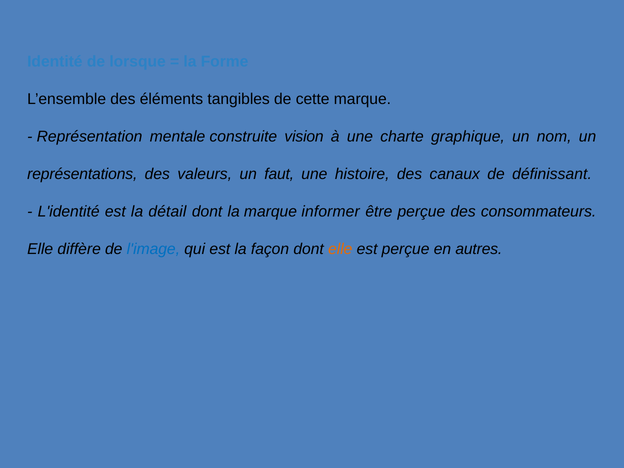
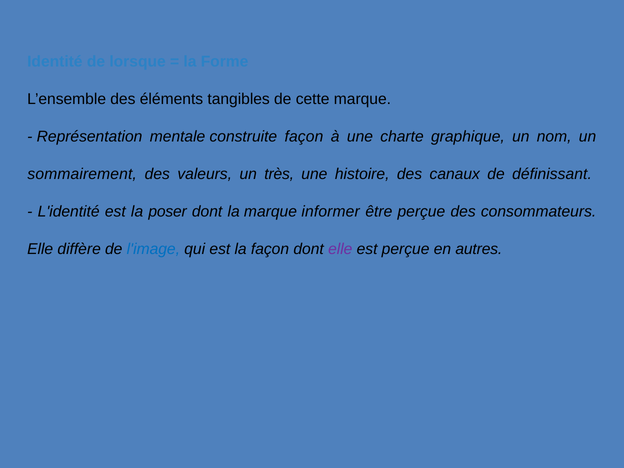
construite vision: vision -> façon (304, 137)
représentations: représentations -> sommairement (82, 174)
faut: faut -> très (279, 174)
détail: détail -> poser (168, 212)
elle colour: orange -> purple (340, 249)
